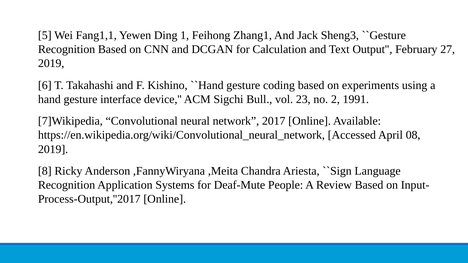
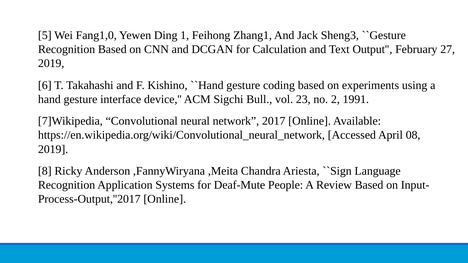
Fang1,1: Fang1,1 -> Fang1,0 (96, 35)
